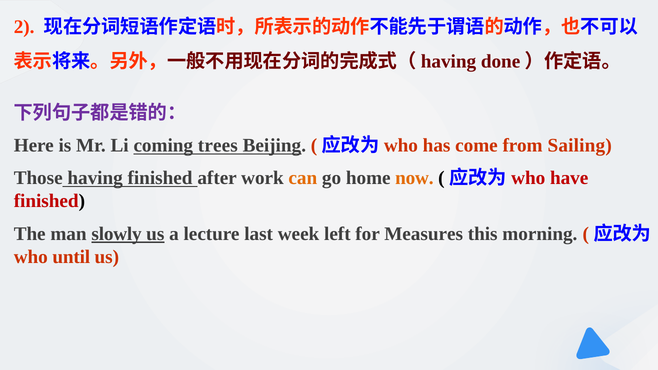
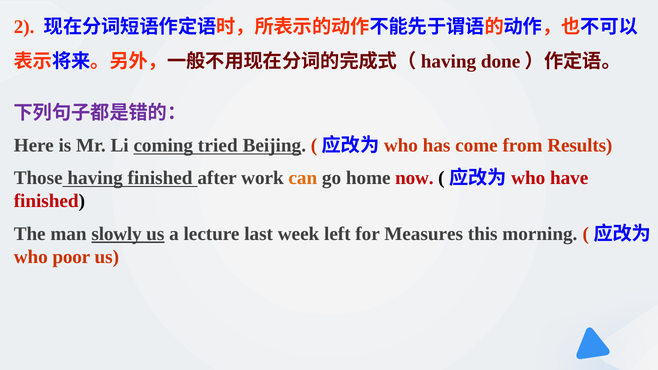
trees: trees -> tried (218, 146)
Sailing: Sailing -> Results (580, 146)
now colour: orange -> red (414, 178)
until: until -> poor (71, 257)
